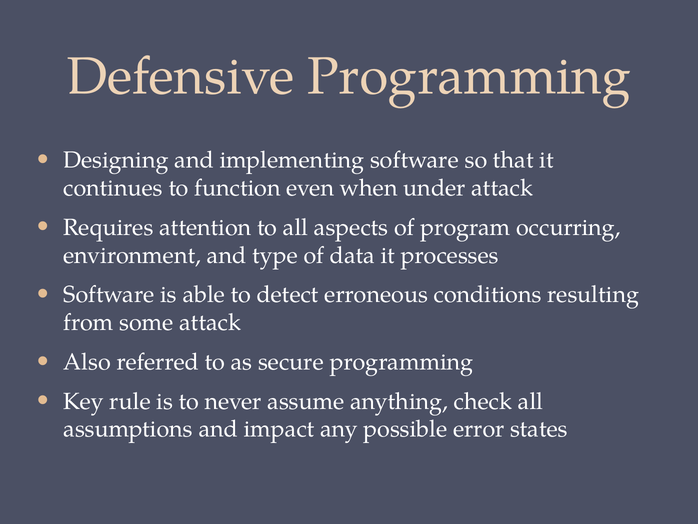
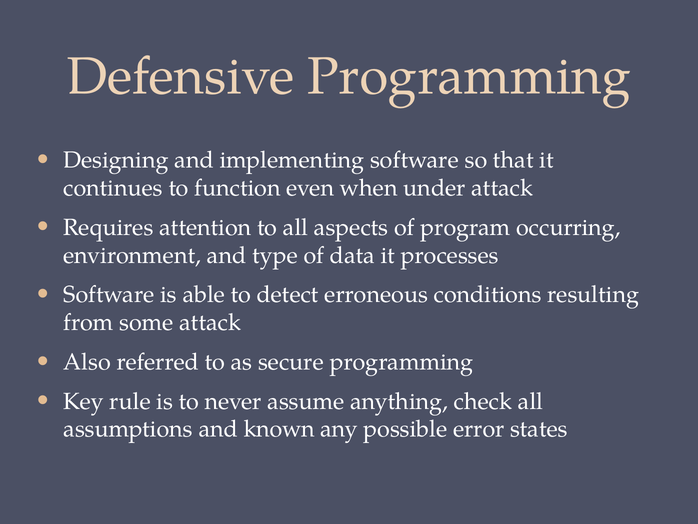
impact: impact -> known (279, 429)
